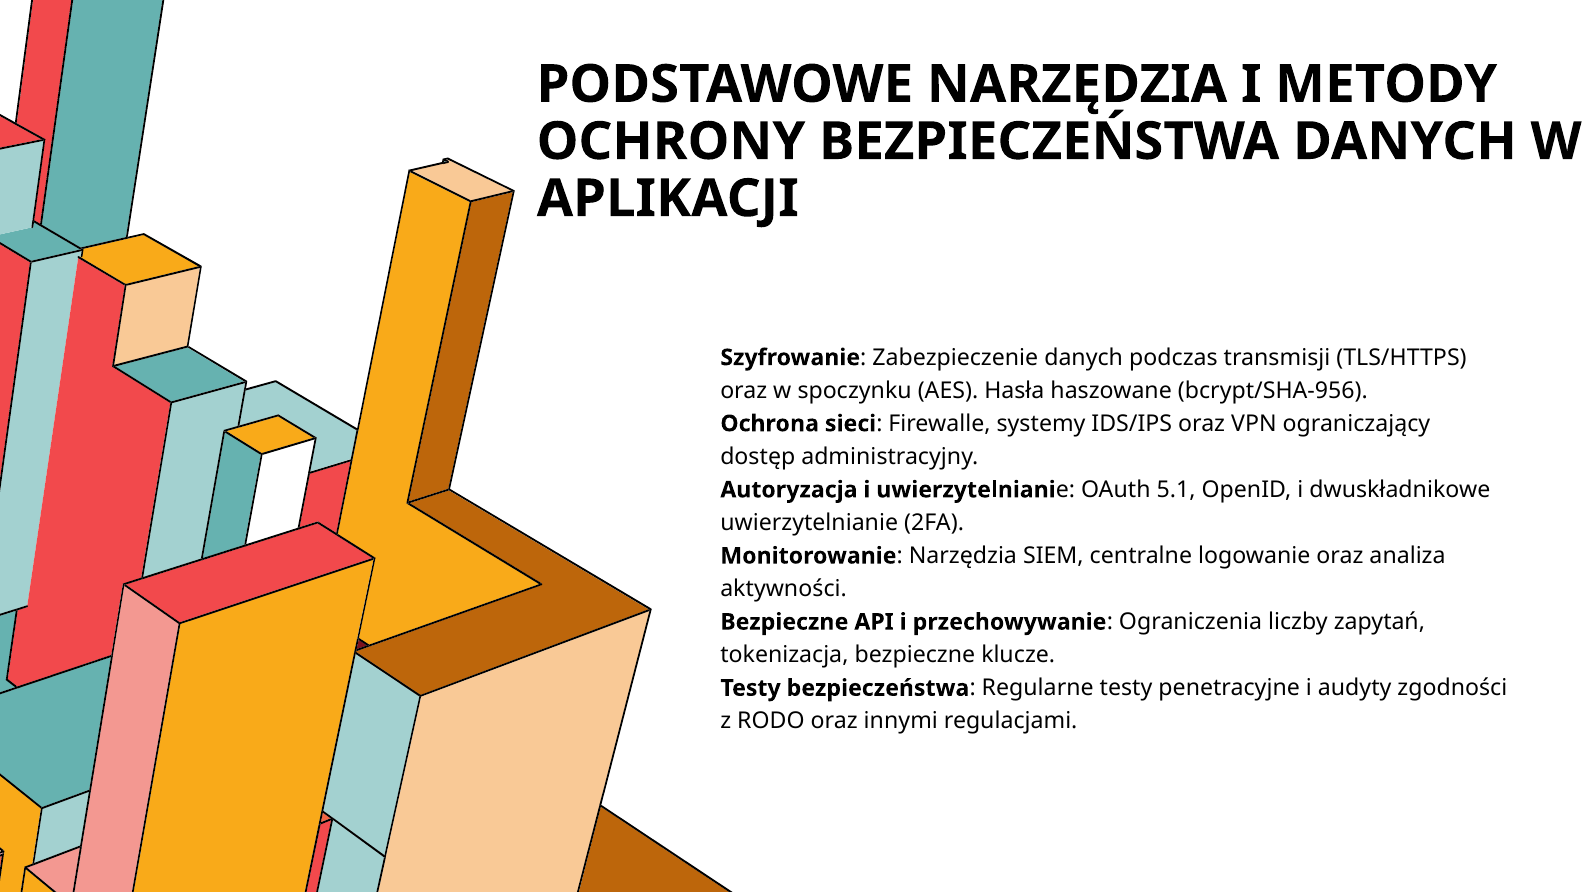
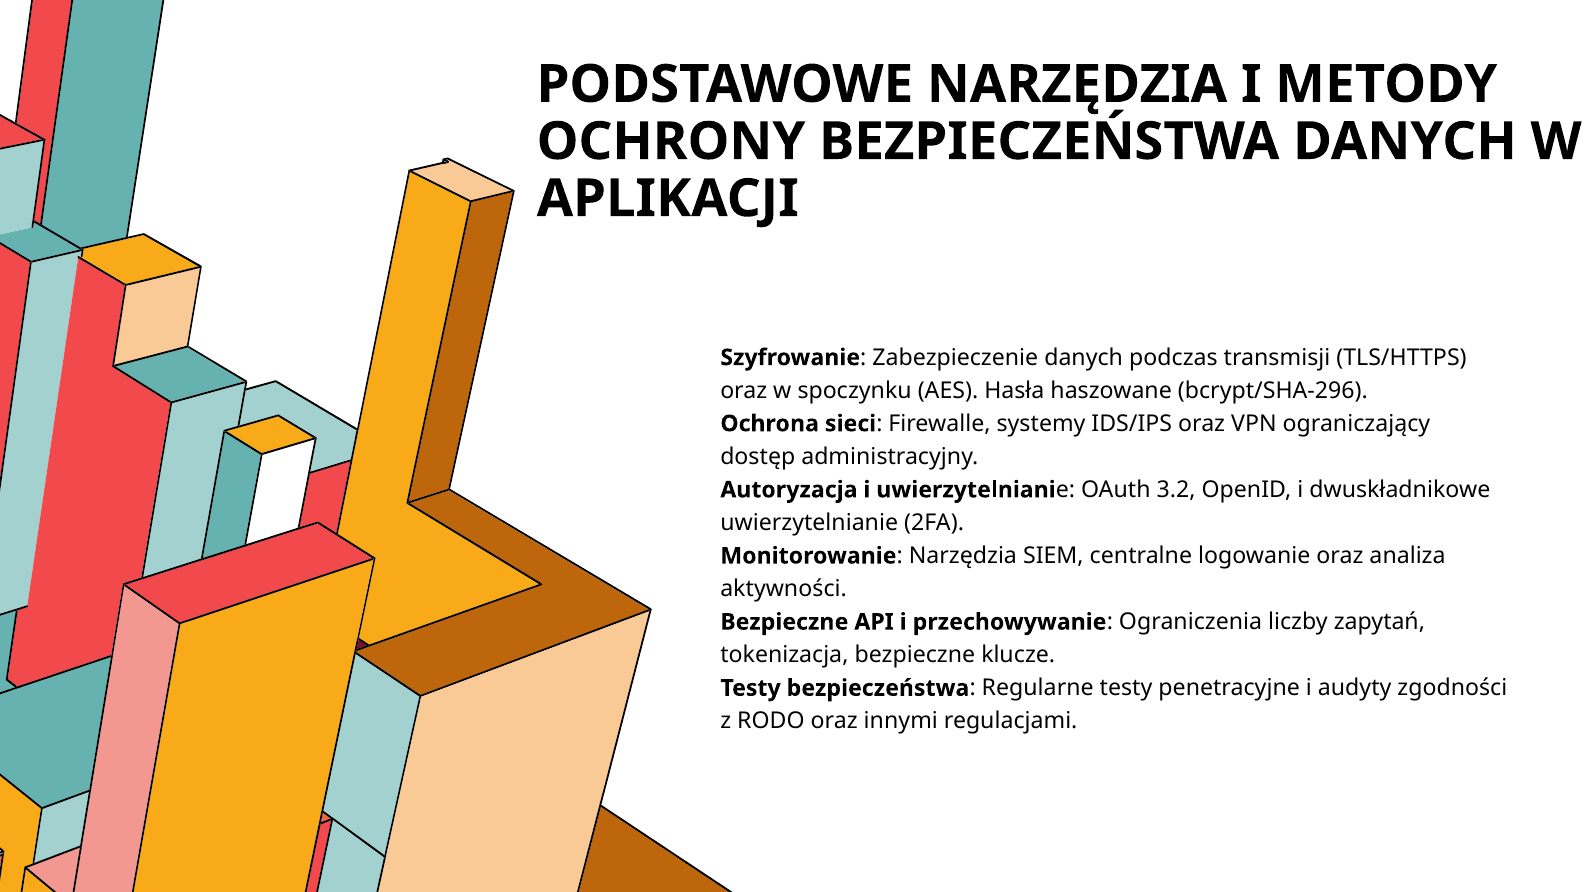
bcrypt/SHA-956: bcrypt/SHA-956 -> bcrypt/SHA-296 (1273, 390)
5.1: 5.1 -> 3.2 (1176, 490)
